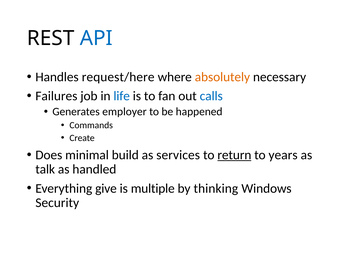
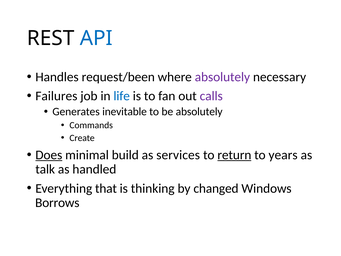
request/here: request/here -> request/been (118, 77)
absolutely colour: orange -> purple (222, 77)
calls colour: blue -> purple (211, 96)
employer: employer -> inevitable (125, 112)
be happened: happened -> absolutely (199, 112)
Does underline: none -> present (49, 155)
give: give -> that (106, 188)
multiple: multiple -> thinking (153, 188)
thinking: thinking -> changed (216, 188)
Security: Security -> Borrows (57, 203)
